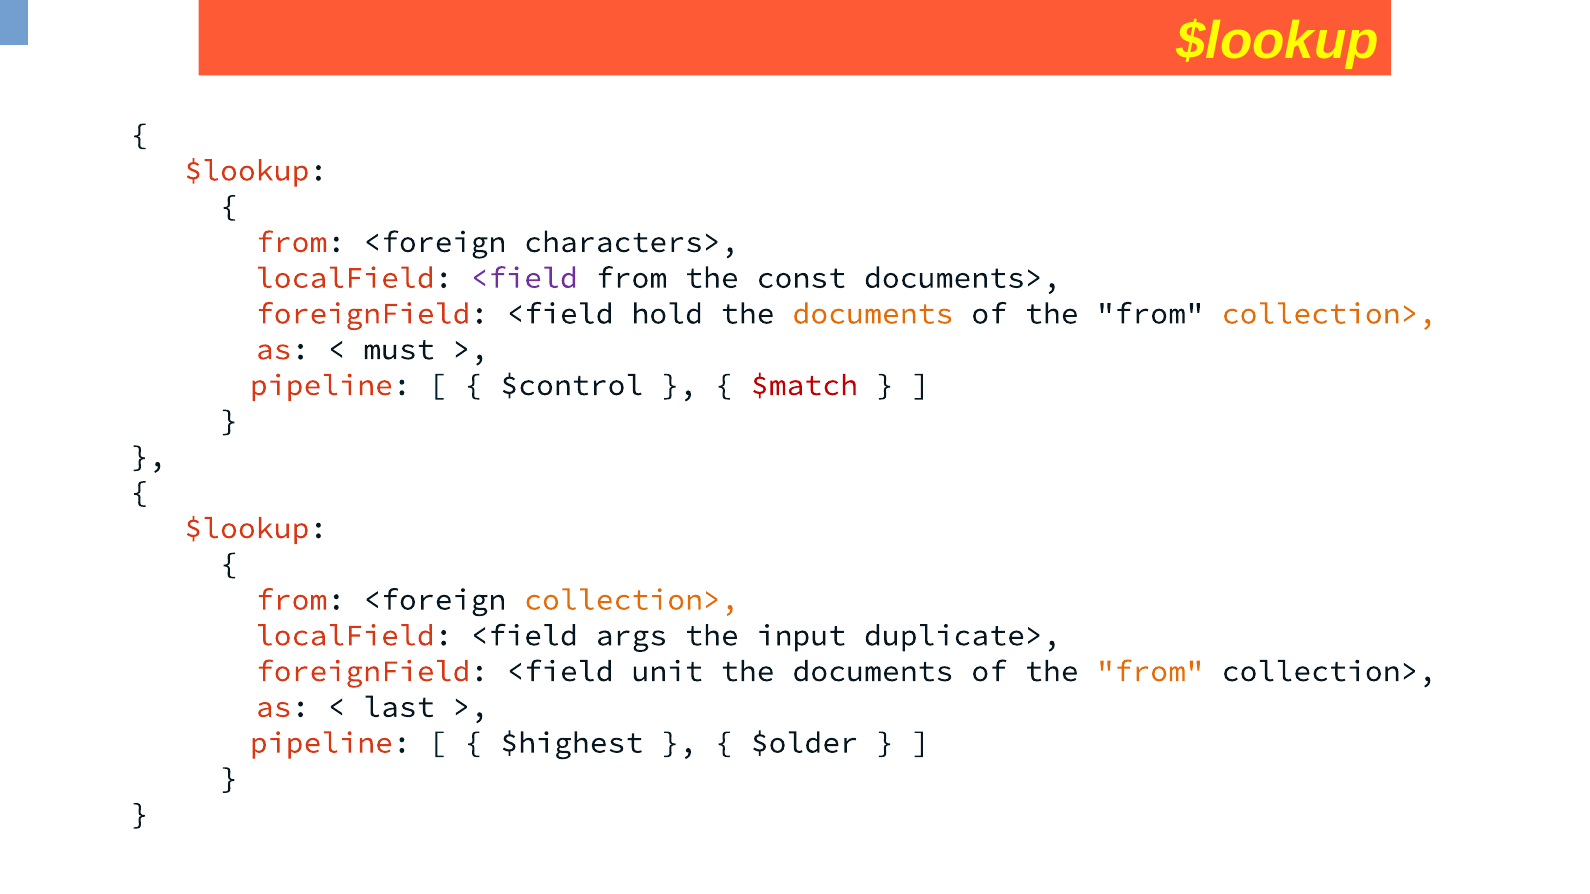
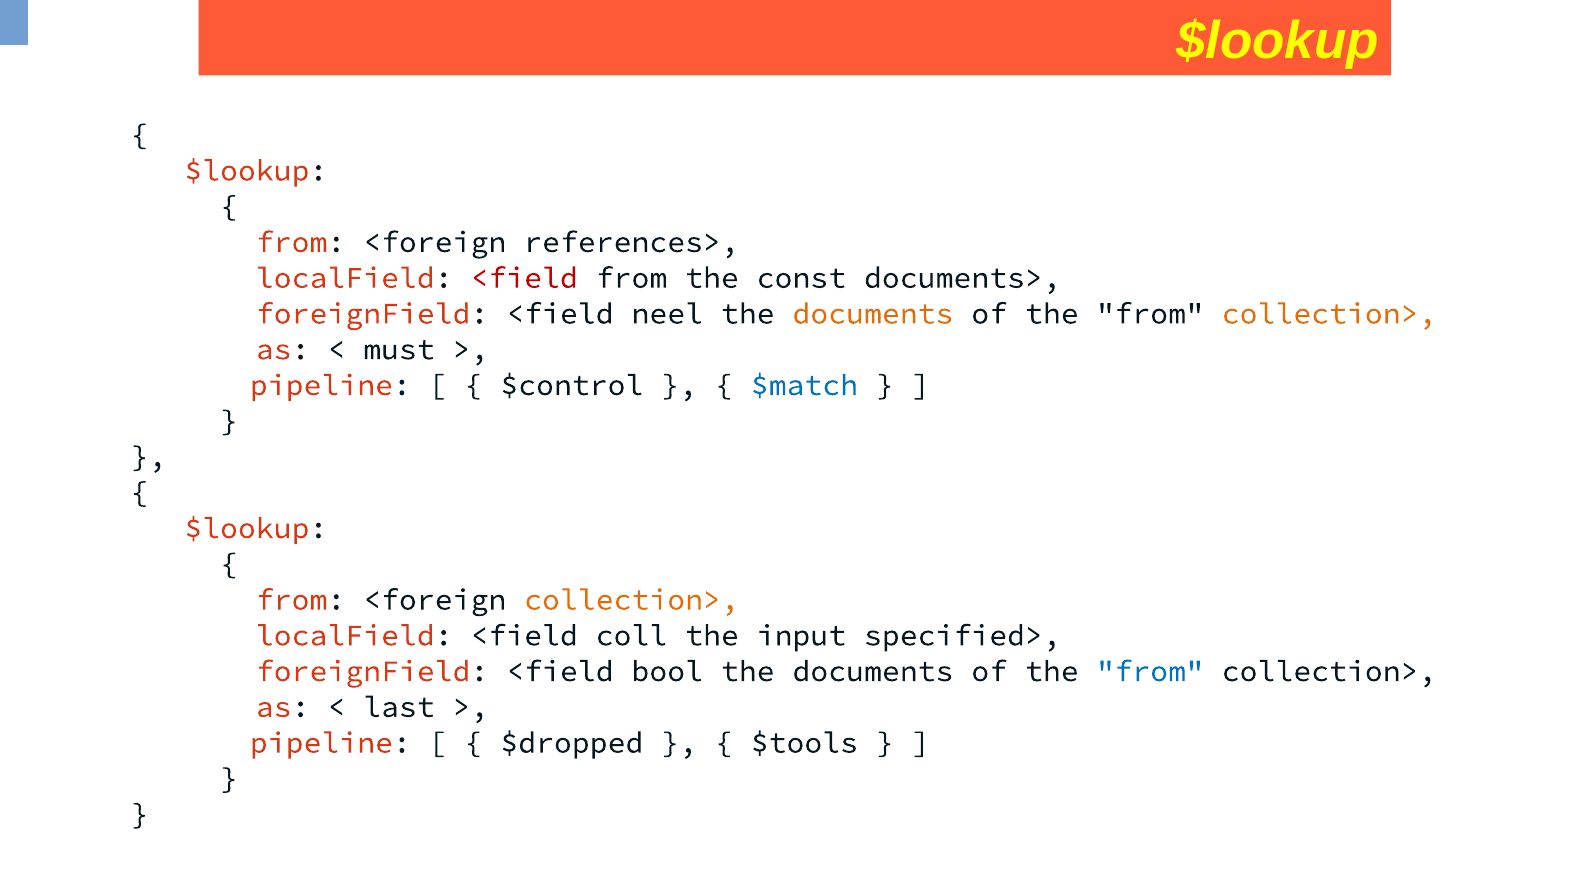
characters>: characters> -> references> (631, 242)
<field colour: purple -> red (524, 278)
hold: hold -> neel (667, 314)
$match colour: red -> blue (804, 385)
args: args -> coll (631, 636)
duplicate>: duplicate> -> specified> (962, 636)
unit: unit -> bool (667, 672)
from colour: orange -> blue (1150, 672)
$highest: $highest -> $dropped (572, 743)
$older: $older -> $tools (804, 743)
